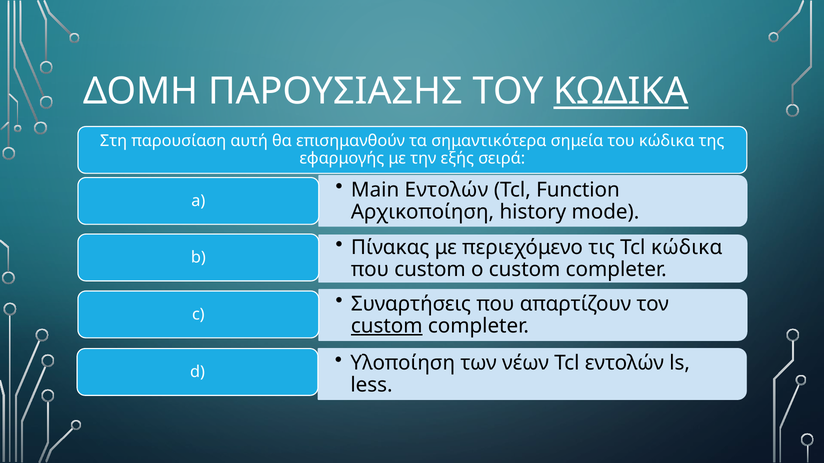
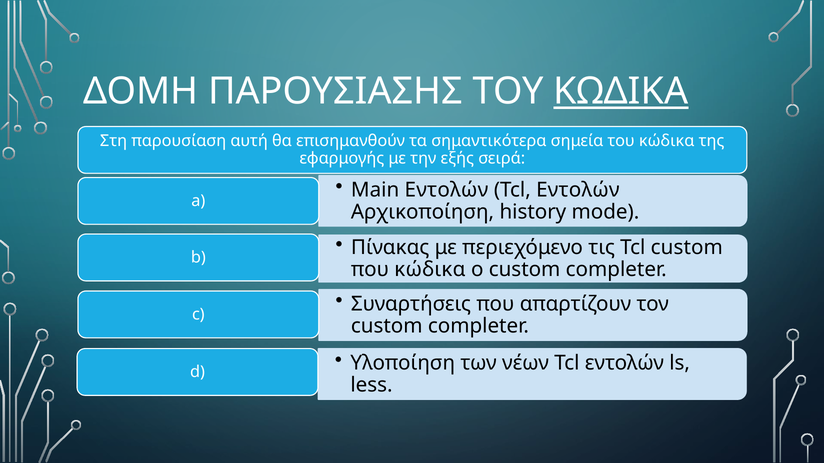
Function: Function -> Εντολών (578, 190)
Tcl κώδικα: κώδικα -> custom (687, 248)
που custom: custom -> κώδικα (430, 270)
custom underline: present -> none (387, 326)
